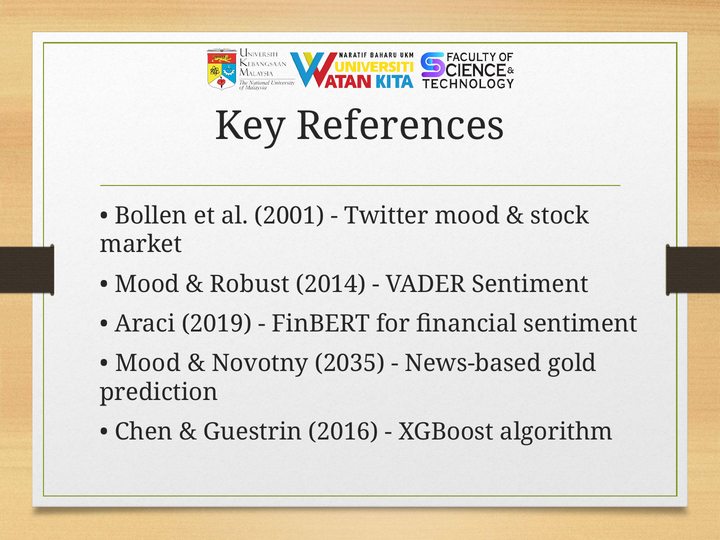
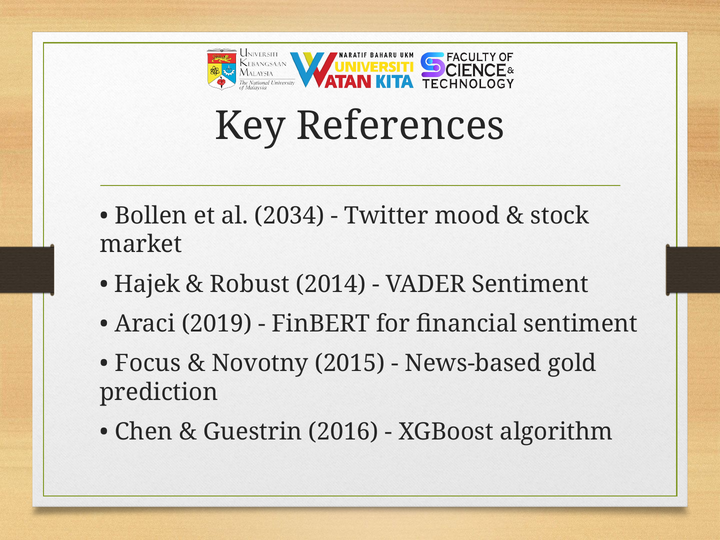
2001: 2001 -> 2034 (289, 216)
Mood: Mood -> Hajek (147, 284)
Mood: Mood -> Focus (148, 363)
2035: 2035 -> 2015 (350, 363)
